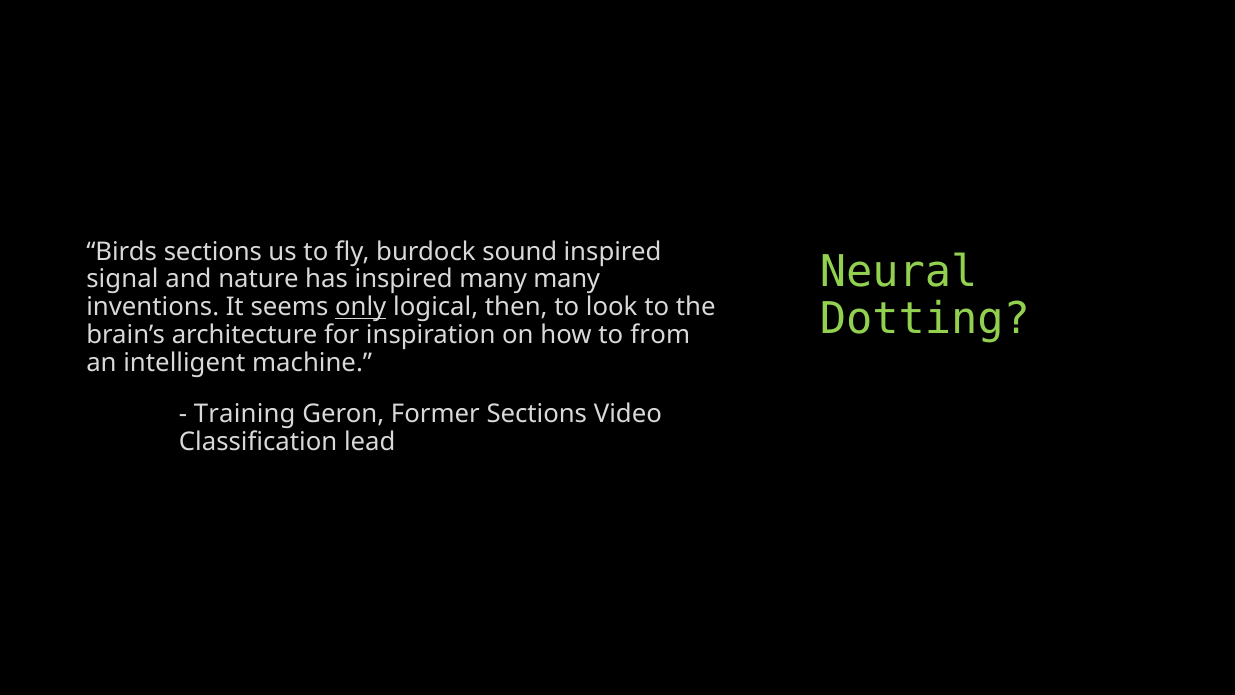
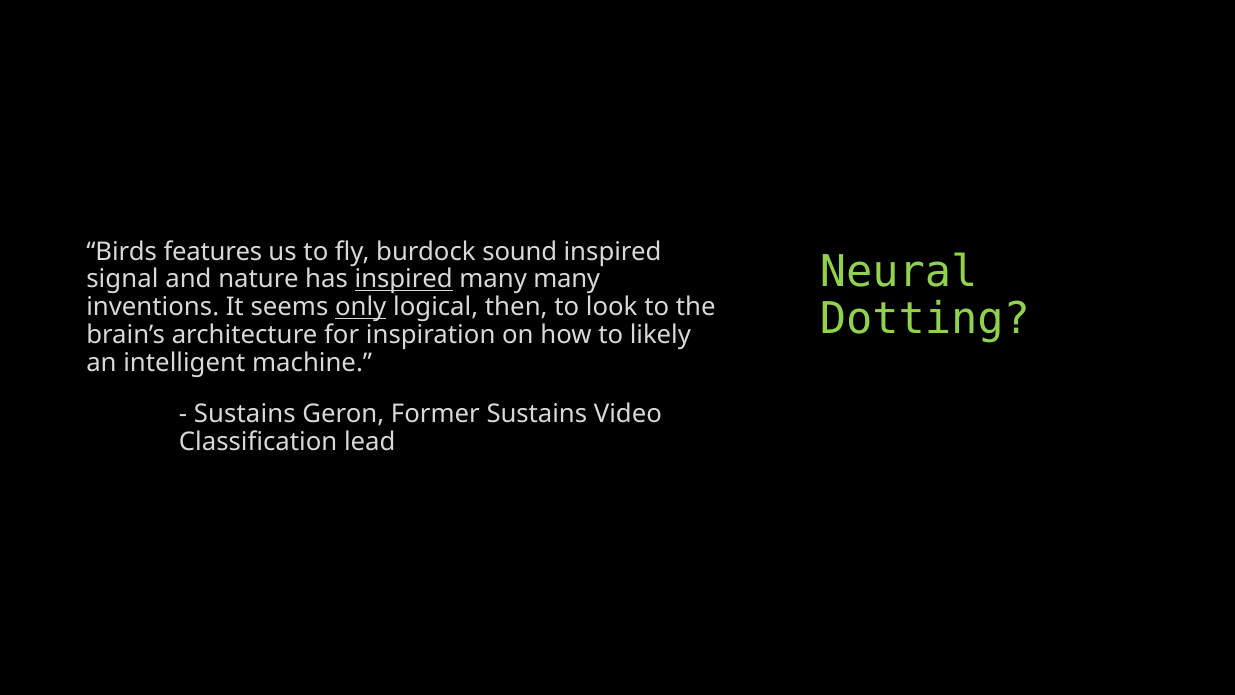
Birds sections: sections -> features (213, 252)
inspired underline: none -> present (404, 279)
from: from -> likely (660, 335)
Training: Training -> Sustains (245, 414)
Former Sections: Sections -> Sustains (537, 414)
